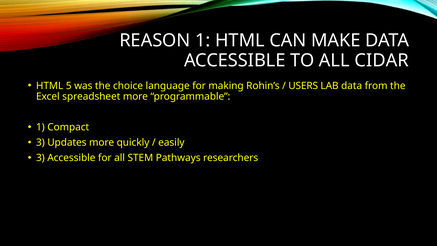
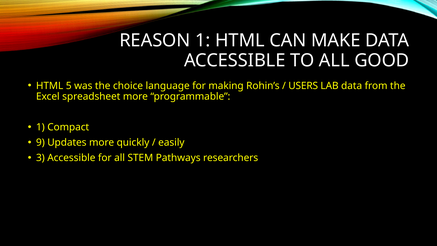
CIDAR: CIDAR -> GOOD (382, 60)
3: 3 -> 9 (40, 143)
